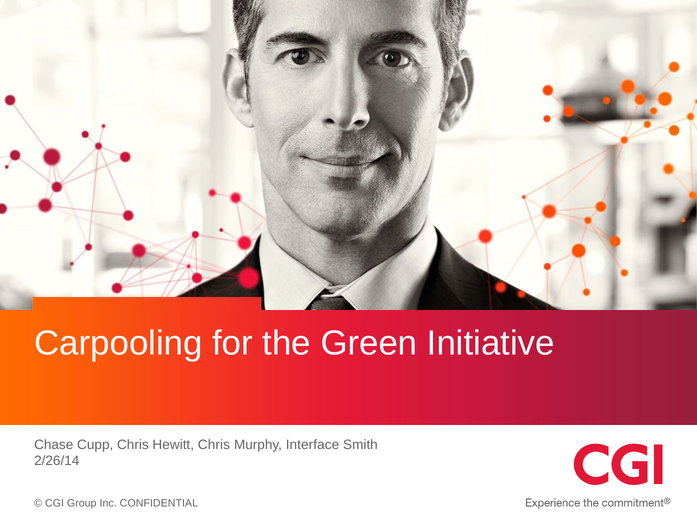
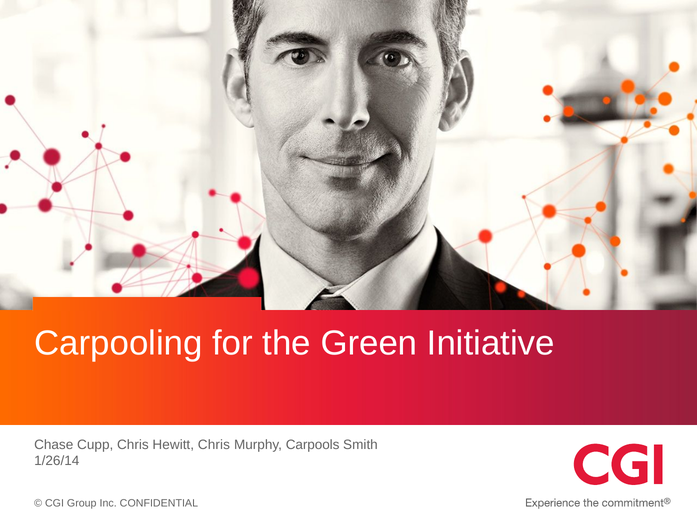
Interface: Interface -> Carpools (313, 445)
2/26/14: 2/26/14 -> 1/26/14 (57, 462)
